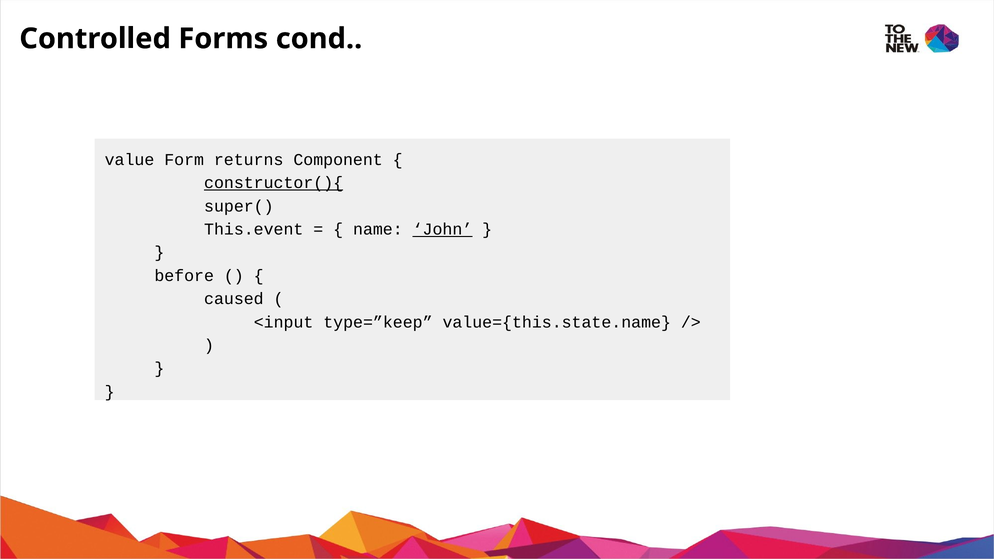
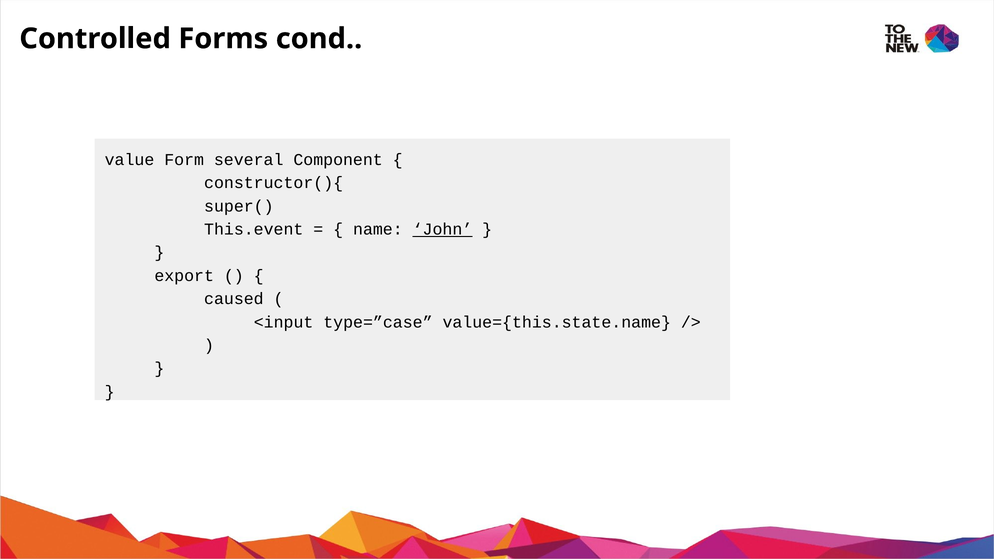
returns: returns -> several (249, 160)
constructor(){ underline: present -> none (274, 183)
before: before -> export (184, 276)
type=”keep: type=”keep -> type=”case (378, 322)
